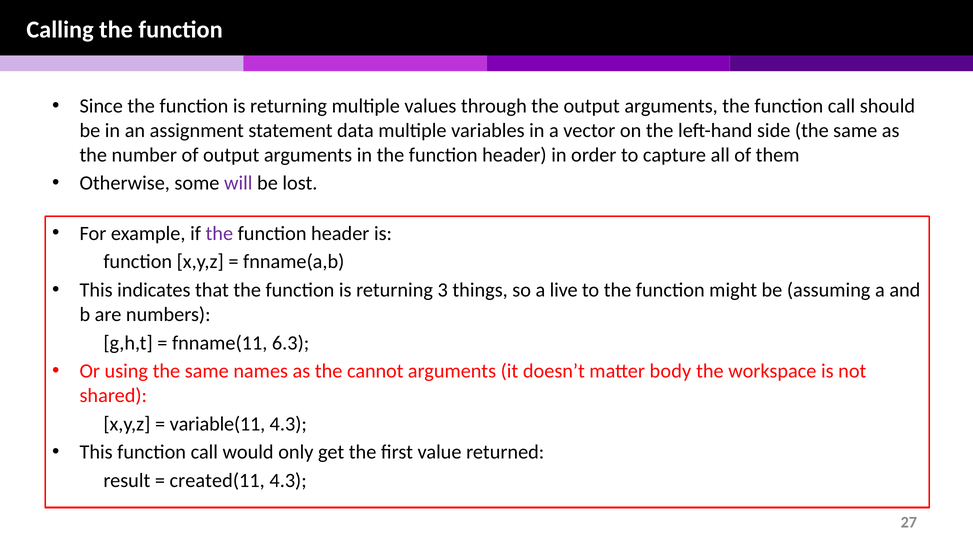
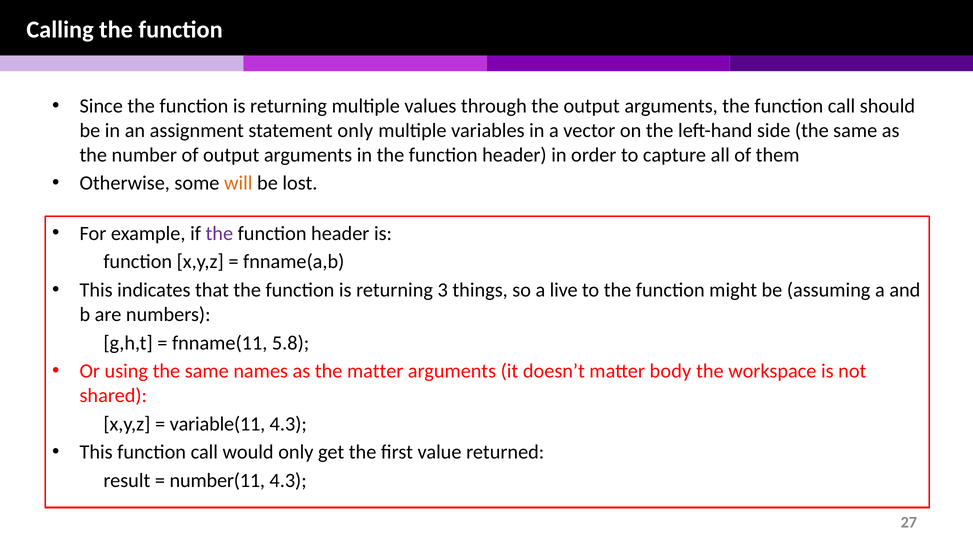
statement data: data -> only (355, 131)
will colour: purple -> orange (238, 183)
6.3: 6.3 -> 5.8 (291, 343)
the cannot: cannot -> matter (375, 371)
created(11: created(11 -> number(11 (217, 481)
